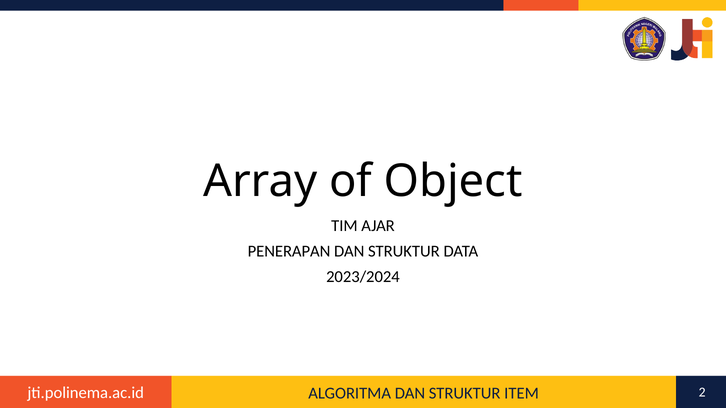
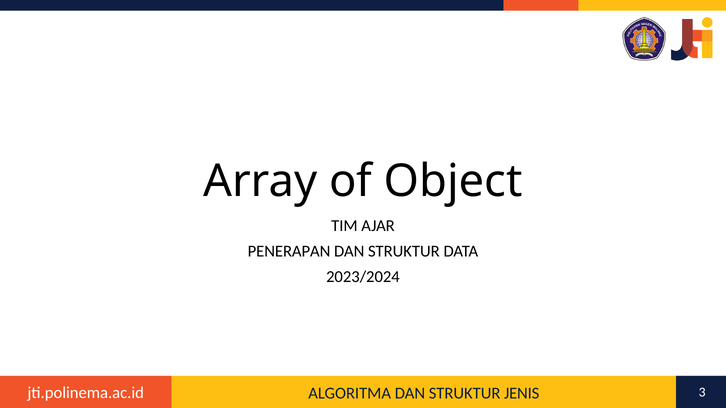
2: 2 -> 3 (702, 393)
ITEM: ITEM -> JENIS (522, 393)
